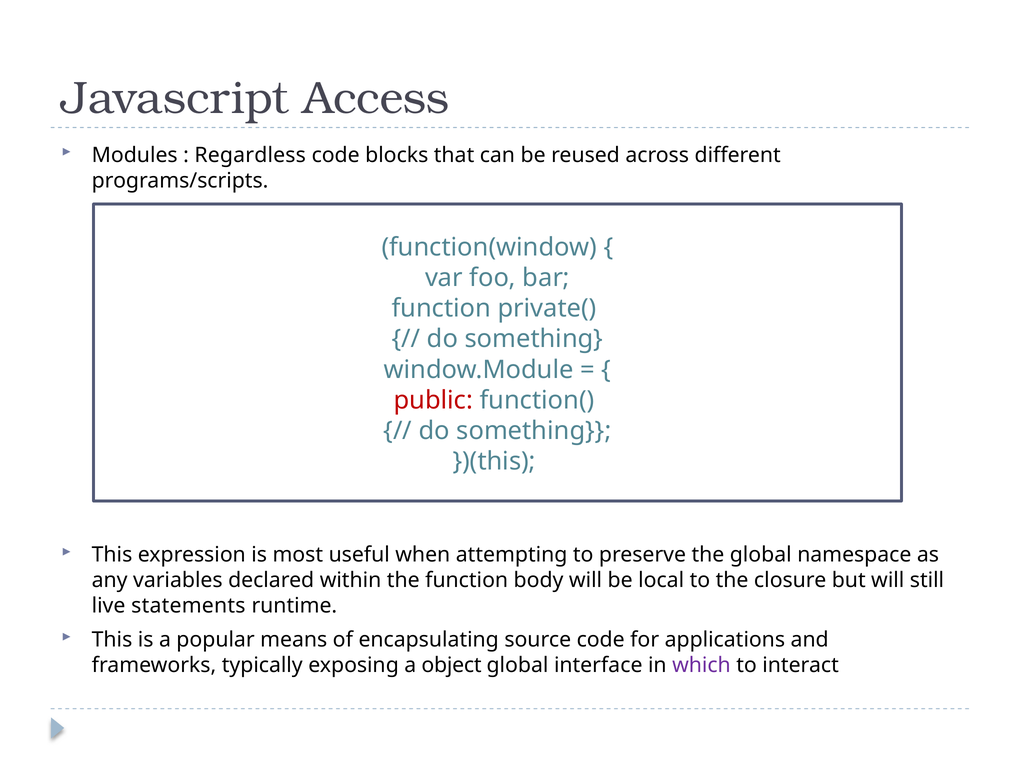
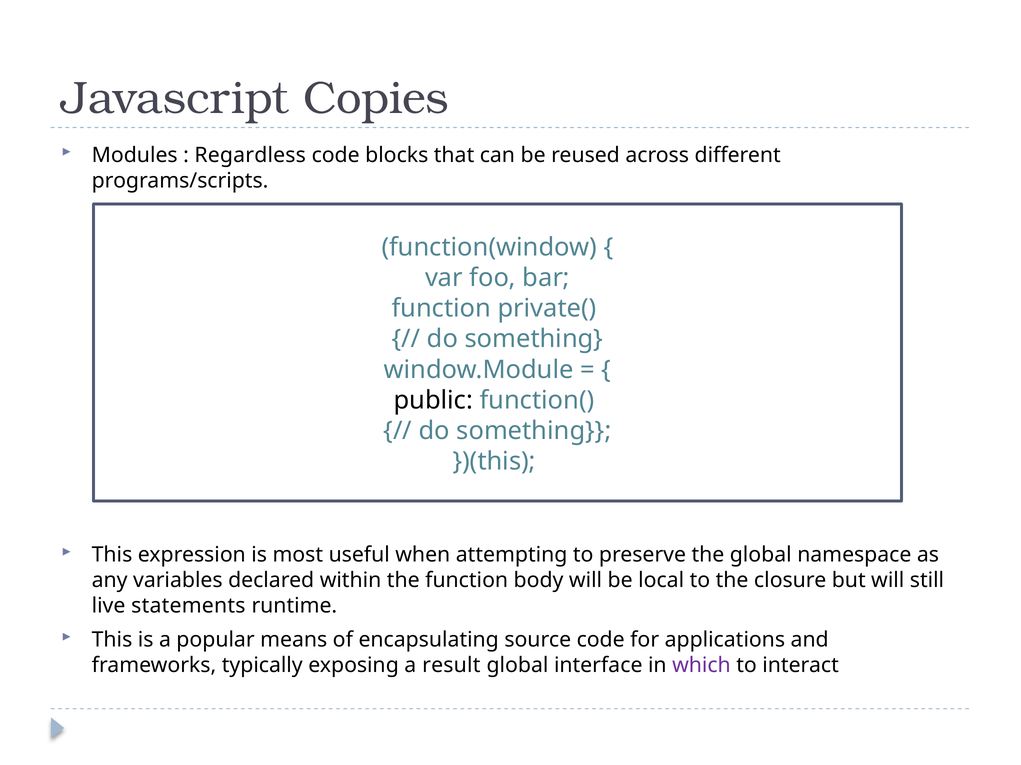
Access: Access -> Copies (376, 98)
public colour: red -> black (433, 401)
object: object -> result (451, 666)
